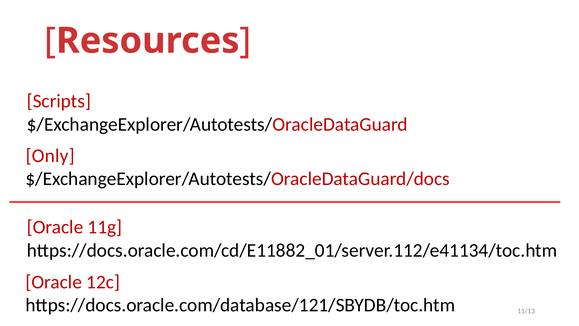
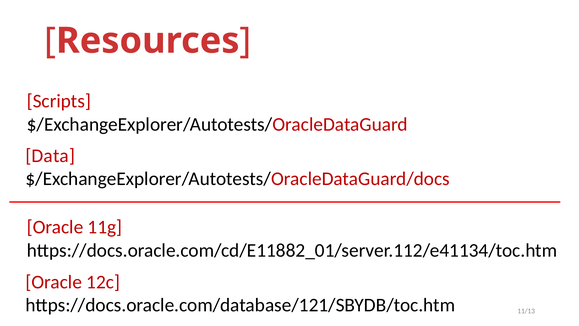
Only: Only -> Data (50, 156)
